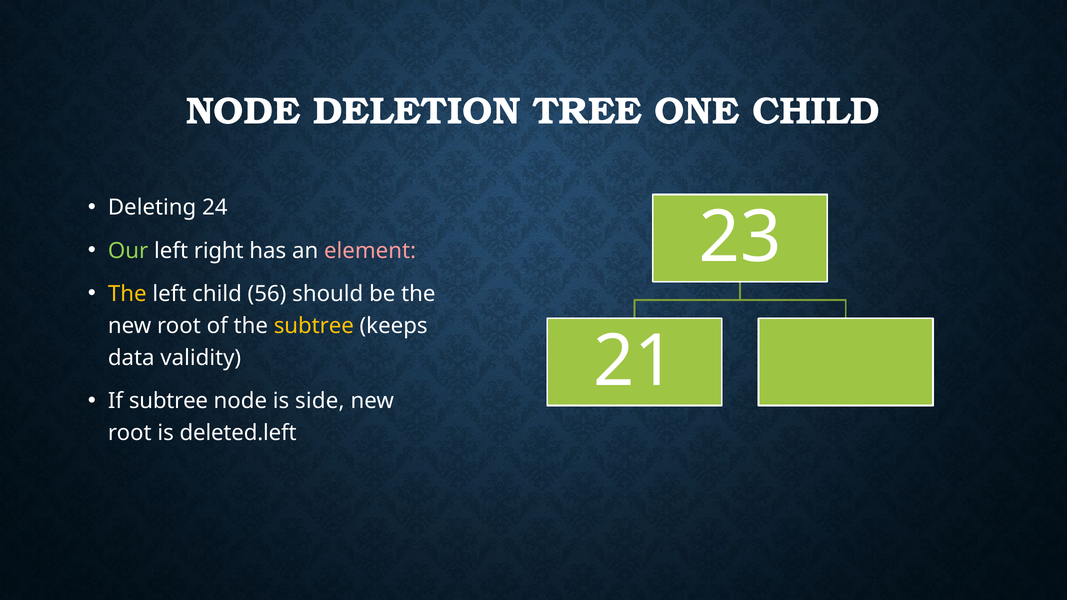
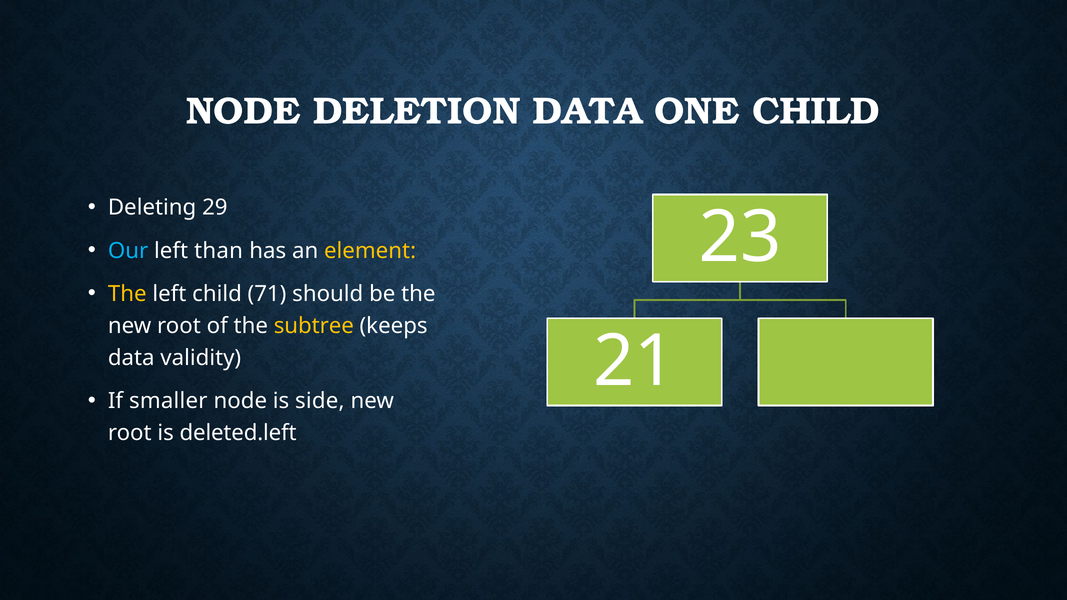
DELETION TREE: TREE -> DATA (588, 111)
24: 24 -> 29 (215, 208)
Our colour: light green -> light blue (128, 251)
right: right -> than (219, 251)
element colour: pink -> yellow (370, 251)
56: 56 -> 71 (267, 294)
If subtree: subtree -> smaller (168, 401)
